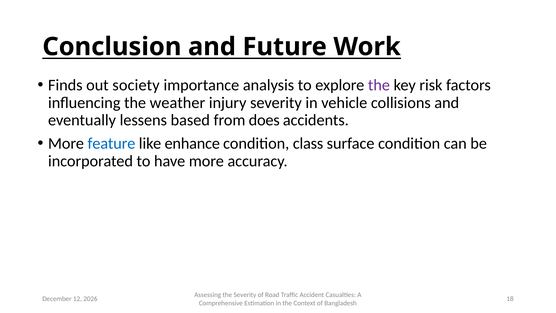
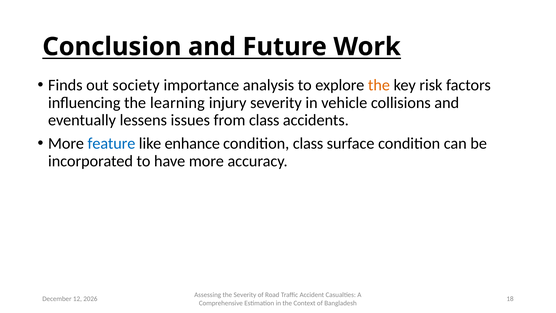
the colour: purple -> orange (379, 85)
weather: weather -> learning (177, 103)
based: based -> issues (190, 120)
from does: does -> class (264, 120)
